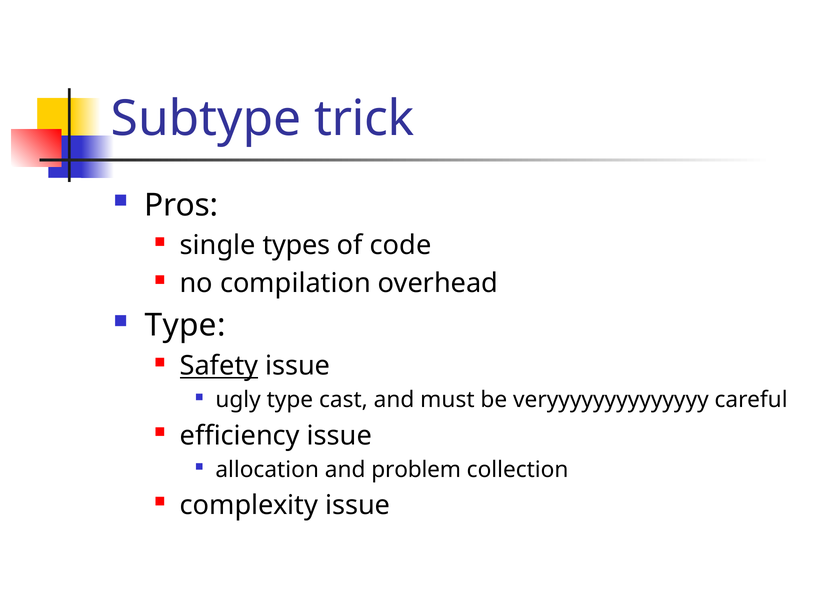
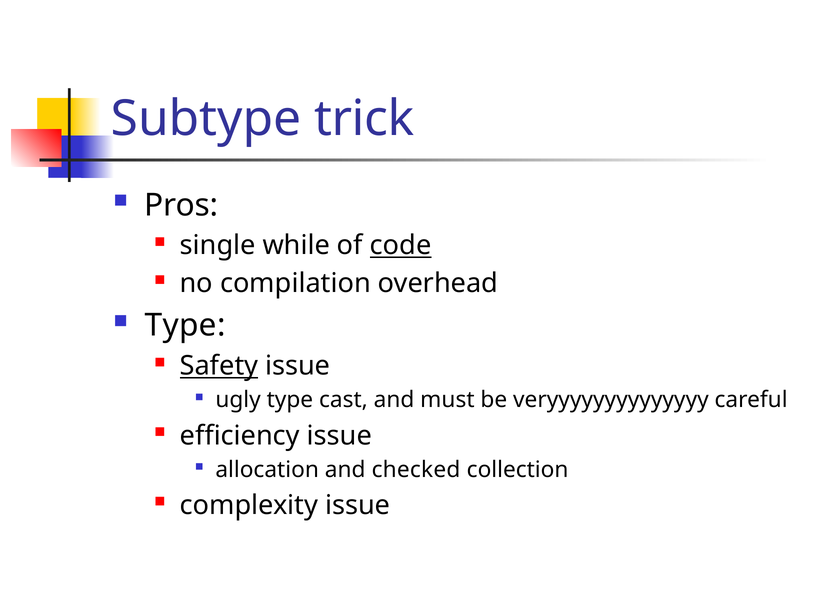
types: types -> while (296, 246)
code underline: none -> present (401, 246)
problem: problem -> checked (416, 470)
